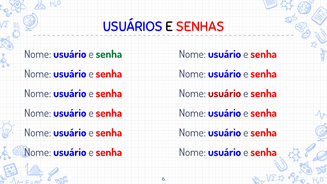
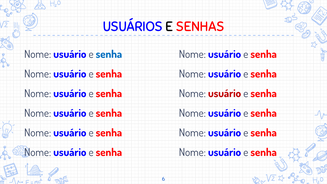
senha colour: green -> blue (109, 54)
